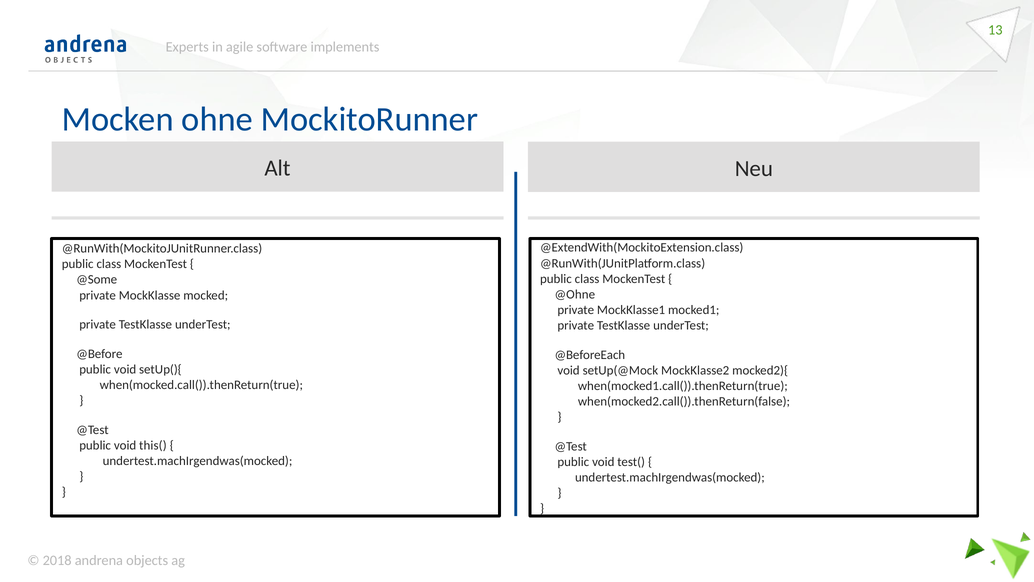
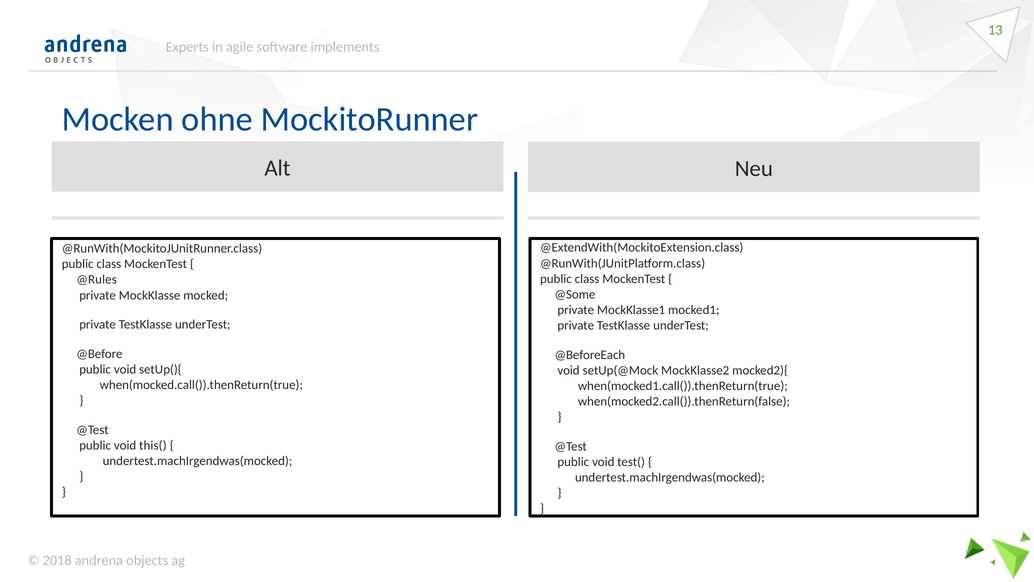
@Some: @Some -> @Rules (97, 280)
@Ohne: @Ohne -> @Some (575, 294)
